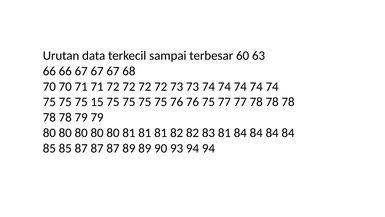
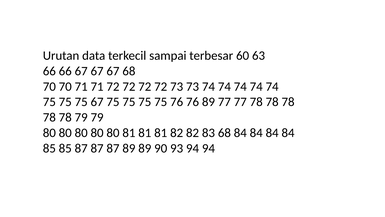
75 15: 15 -> 67 (97, 102)
76 75: 75 -> 89 (208, 102)
83 81: 81 -> 68 (224, 133)
